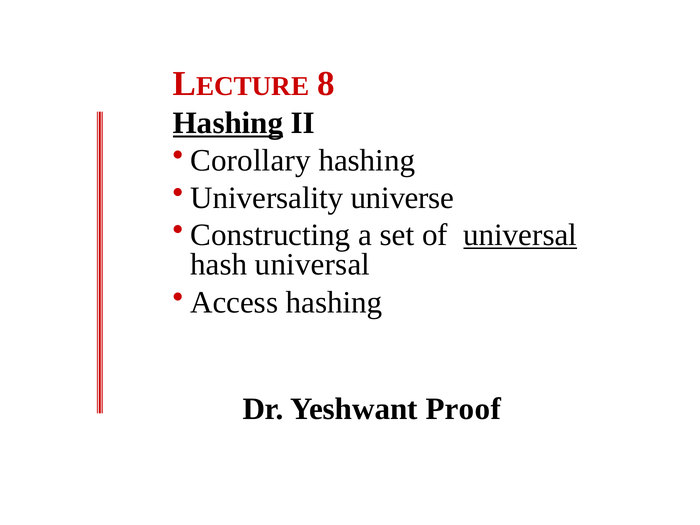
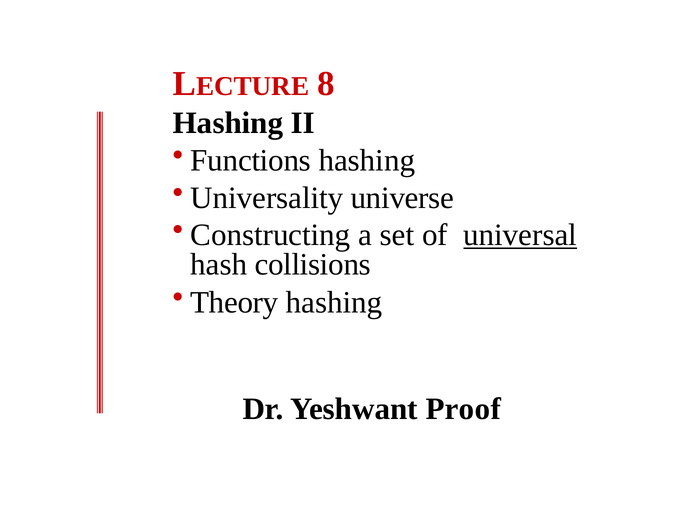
Hashing underline: present -> none (228, 123)
Corollary: Corollary -> Functions (251, 160)
hash universal: universal -> collisions (313, 265)
Access: Access -> Theory (234, 302)
